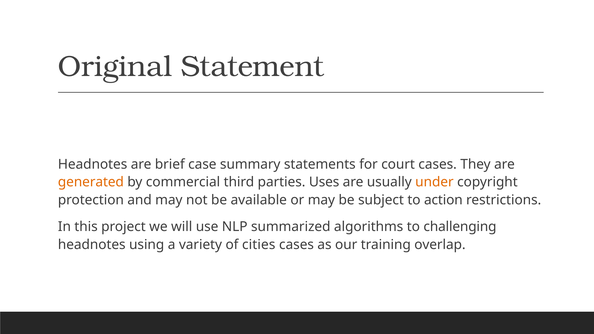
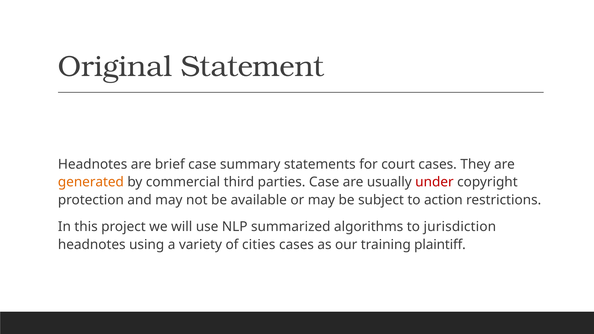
parties Uses: Uses -> Case (324, 182)
under colour: orange -> red (434, 182)
challenging: challenging -> jurisdiction (460, 227)
overlap: overlap -> plaintiff (440, 245)
